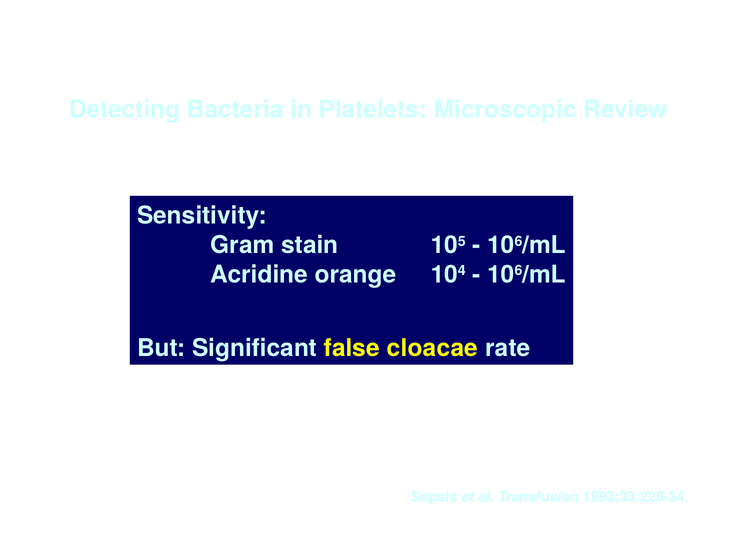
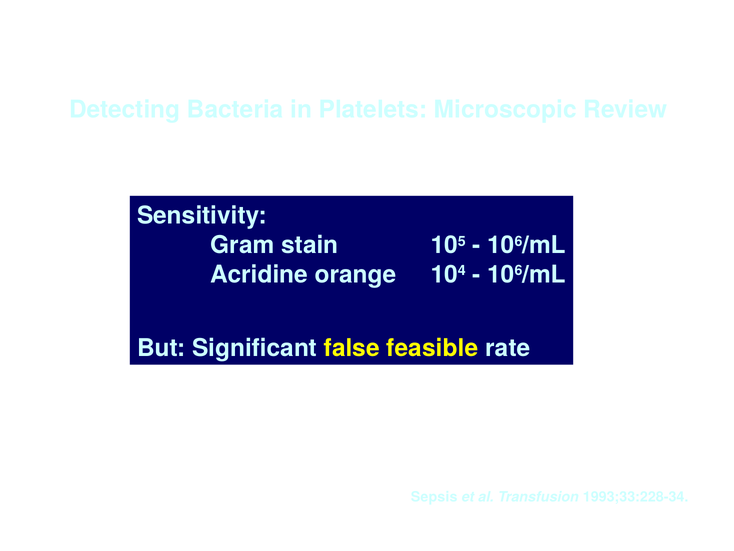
cloacae: cloacae -> feasible (432, 348)
